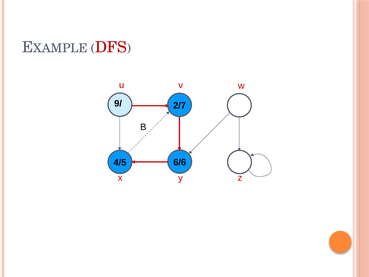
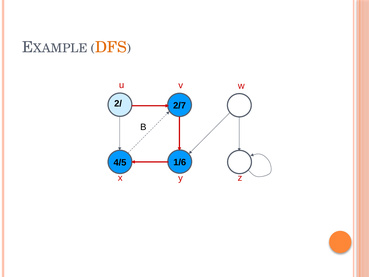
DFS colour: red -> orange (111, 47)
9/: 9/ -> 2/ (118, 104)
6/6: 6/6 -> 1/6 (180, 162)
